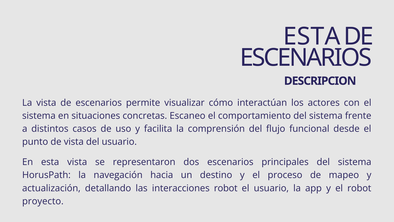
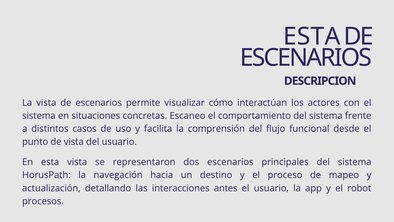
interacciones robot: robot -> antes (226, 188)
proyecto: proyecto -> procesos (43, 201)
